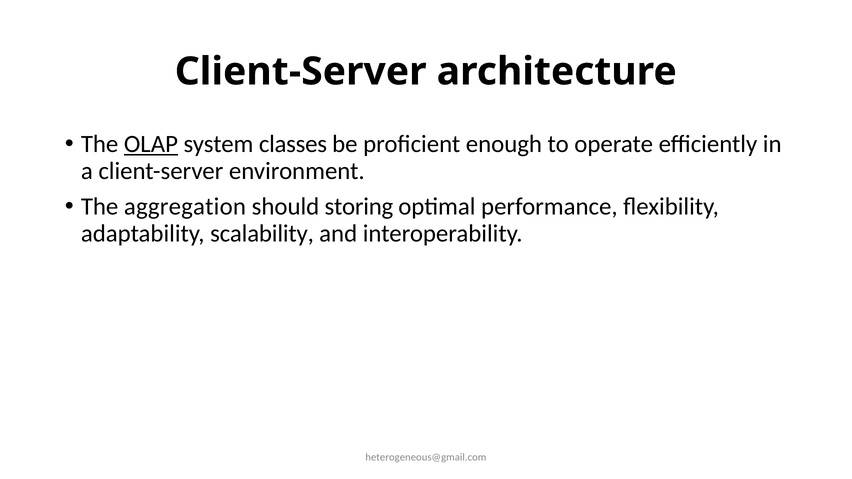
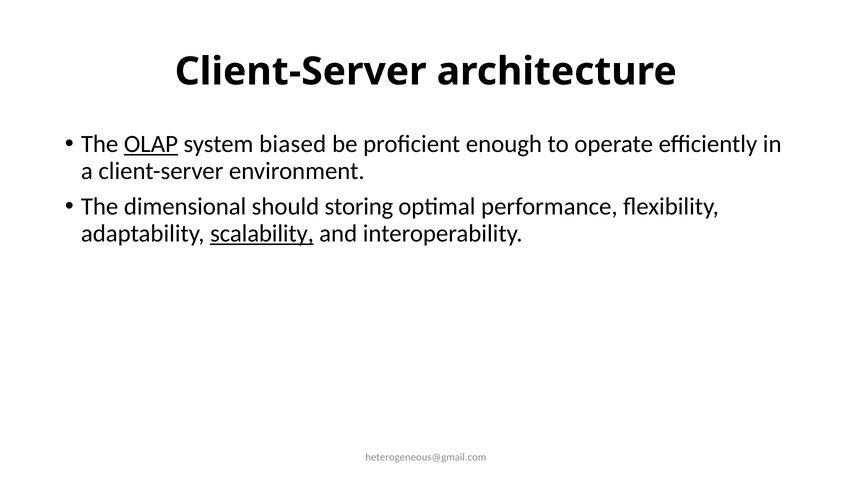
classes: classes -> biased (293, 144)
aggregation: aggregation -> dimensional (185, 207)
scalability underline: none -> present (262, 233)
